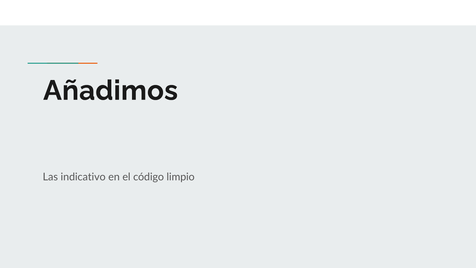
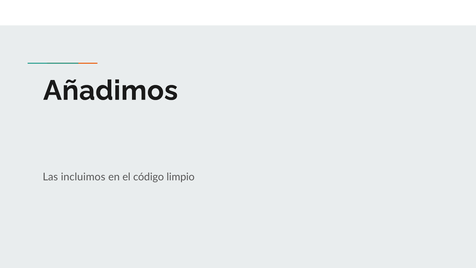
indicativo: indicativo -> incluimos (83, 177)
